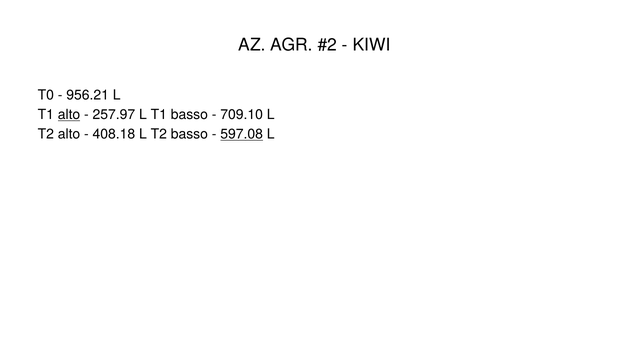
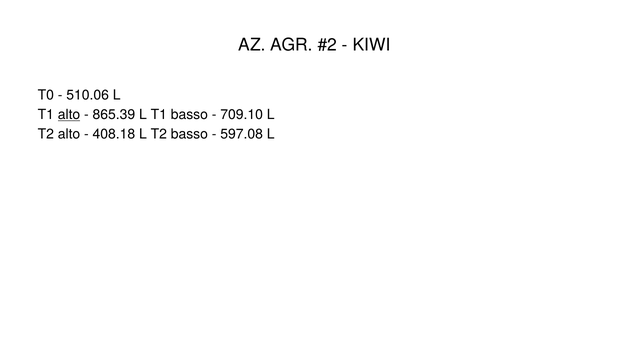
956.21: 956.21 -> 510.06 (88, 95)
257.97: 257.97 -> 865.39 (114, 115)
597.08 underline: present -> none (242, 134)
